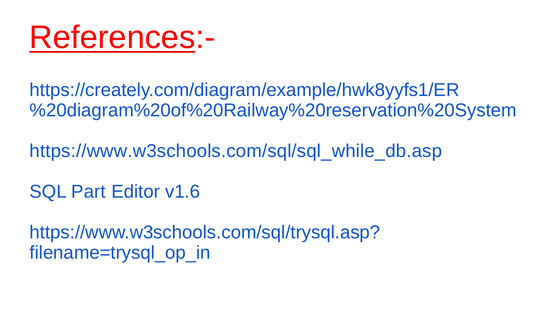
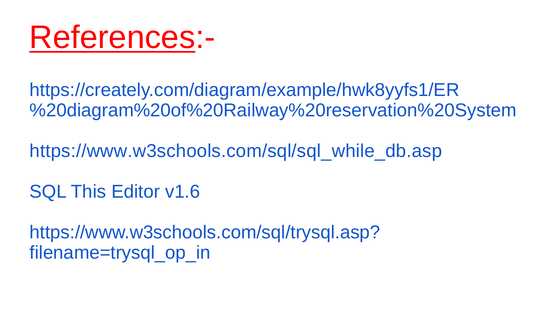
Part: Part -> This (89, 191)
